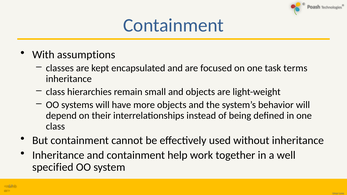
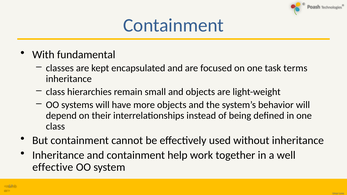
assumptions: assumptions -> fundamental (86, 55)
specified: specified -> effective (53, 167)
